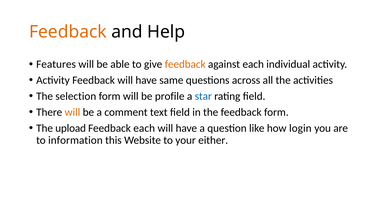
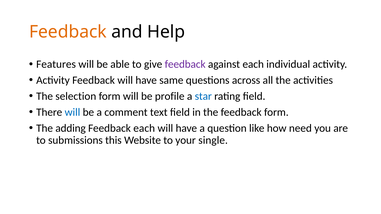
feedback colour: orange -> purple (185, 64)
will colour: orange -> blue (72, 112)
upload: upload -> adding (71, 128)
login: login -> need (300, 128)
information: information -> submissions (75, 140)
either: either -> single (213, 140)
